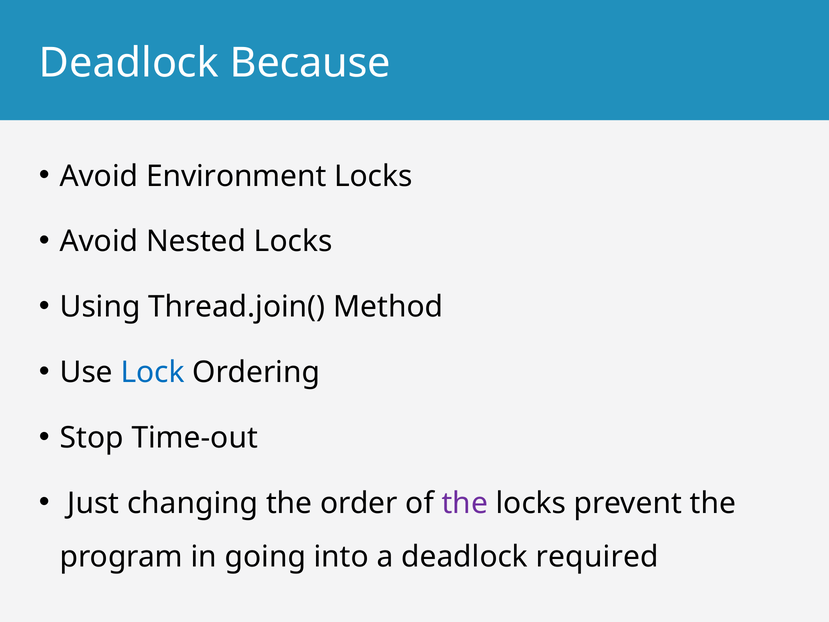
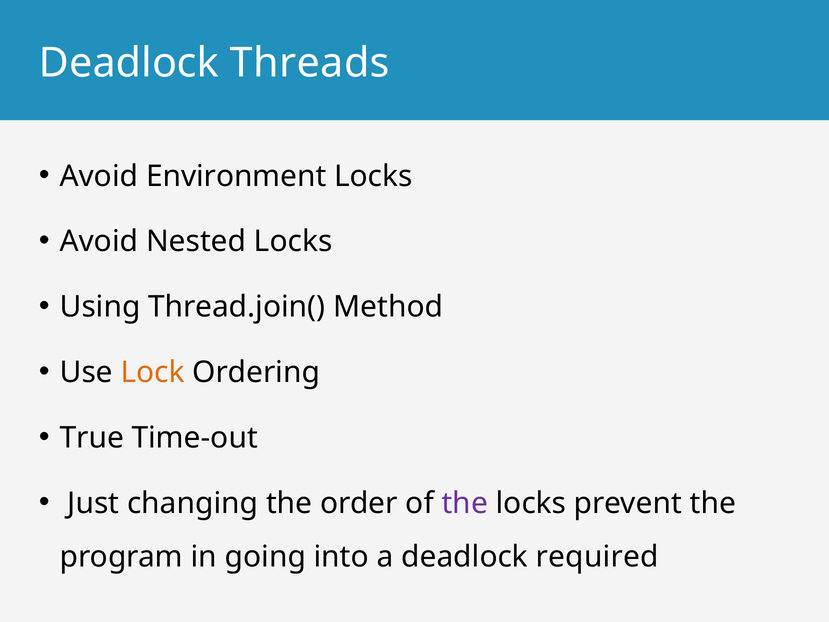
Because: Because -> Threads (310, 63)
Lock colour: blue -> orange (153, 372)
Stop: Stop -> True (92, 438)
